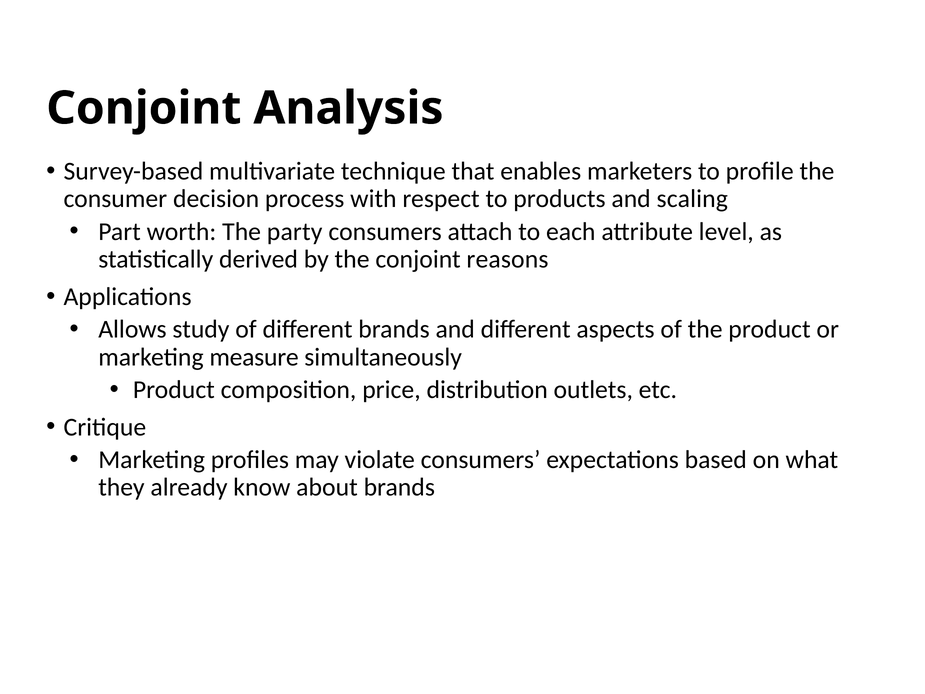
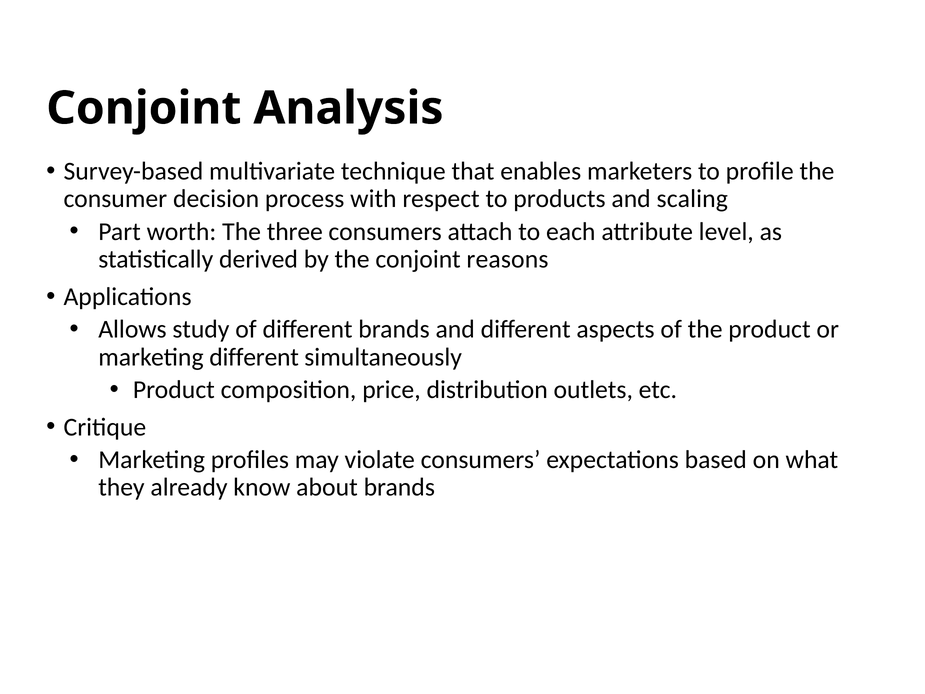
party: party -> three (295, 231)
marketing measure: measure -> different (254, 357)
